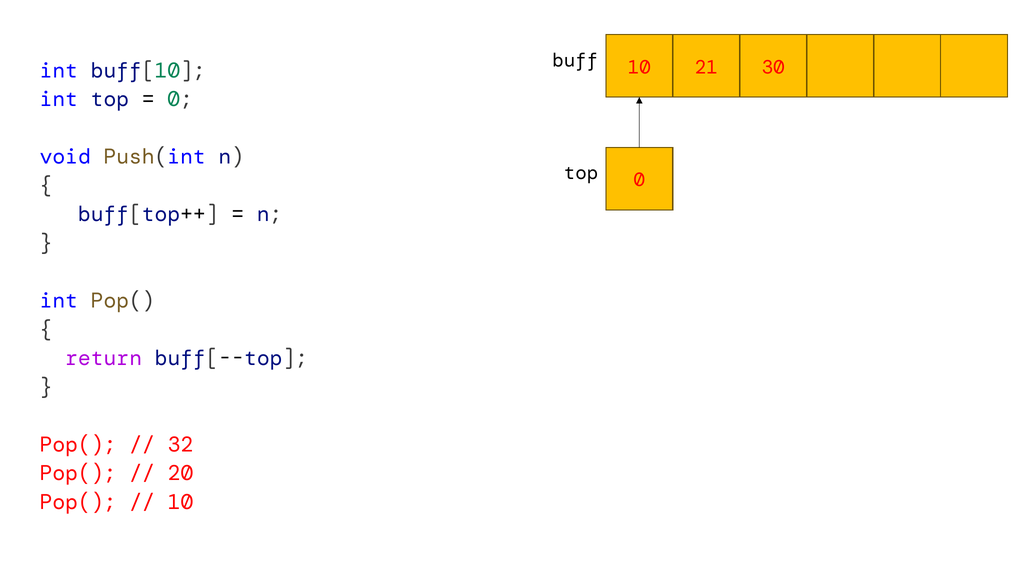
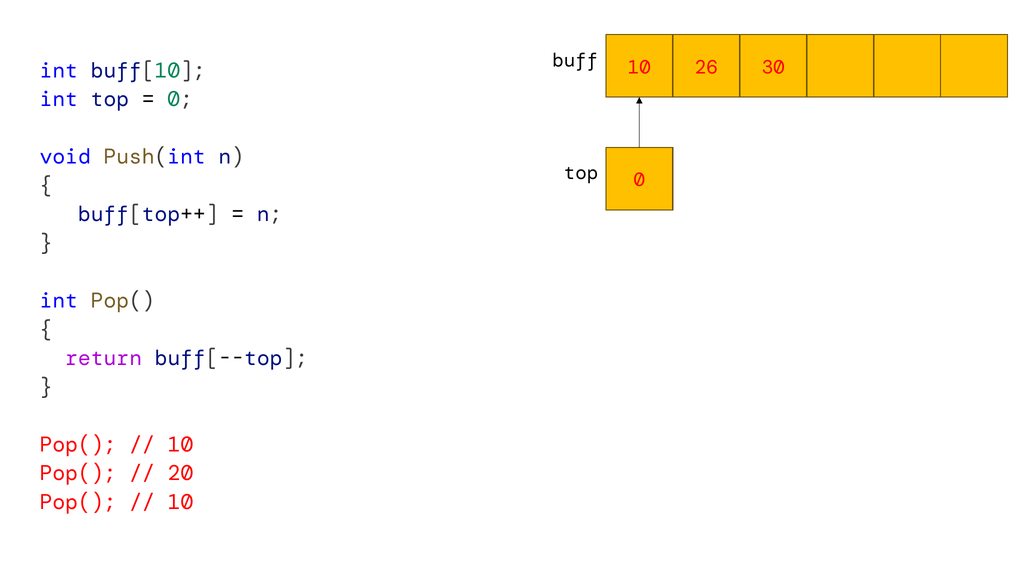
21: 21 -> 26 (706, 67)
32: 32 -> 10 (181, 444)
